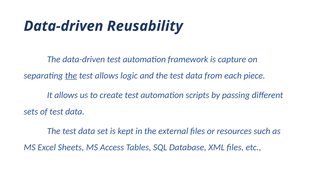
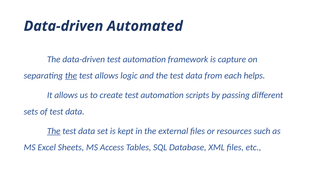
Reusability: Reusability -> Automated (145, 26)
piece: piece -> helps (254, 76)
The underline: none -> present (54, 131)
